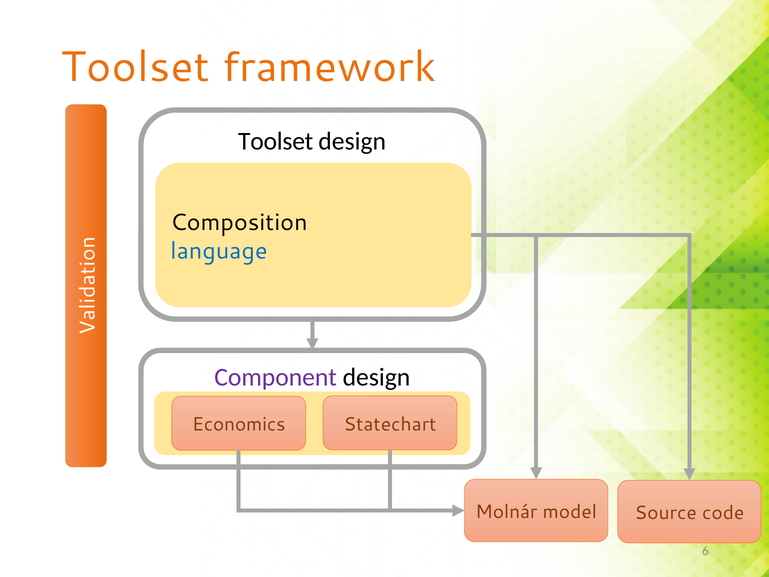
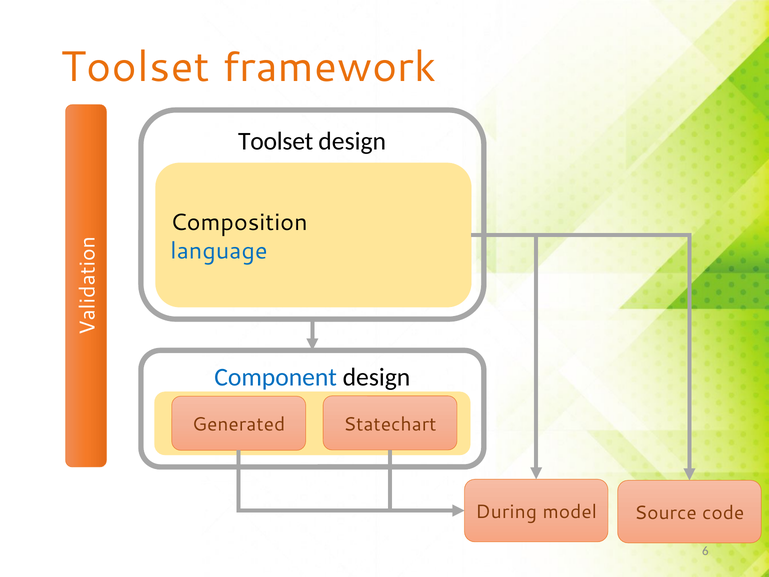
Component colour: purple -> blue (276, 377)
Economics: Economics -> Generated (239, 424)
Molnár: Molnár -> During (506, 512)
